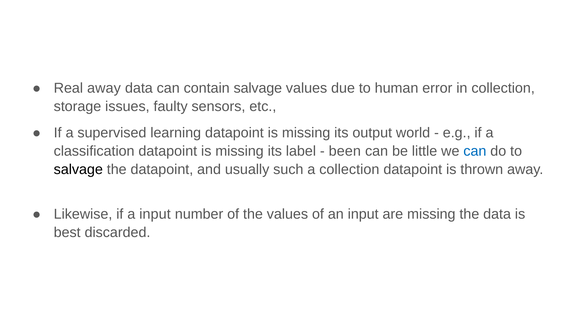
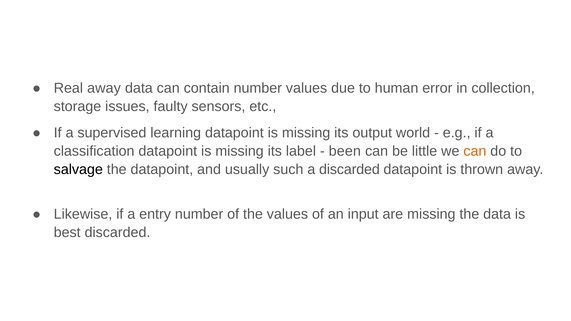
contain salvage: salvage -> number (258, 88)
can colour: blue -> orange (475, 151)
a collection: collection -> discarded (349, 170)
a input: input -> entry (155, 214)
